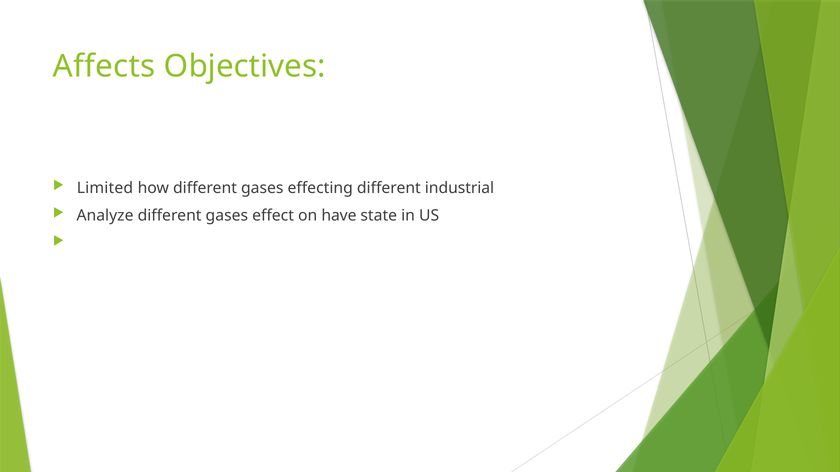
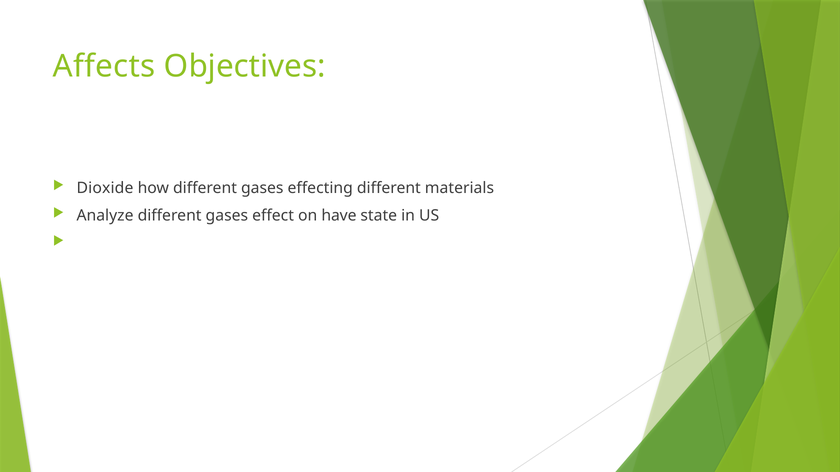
Limited: Limited -> Dioxide (105, 188)
industrial: industrial -> materials (459, 188)
